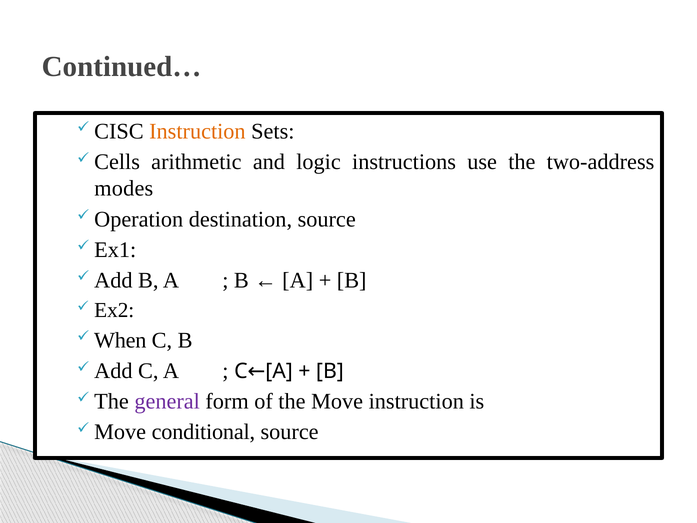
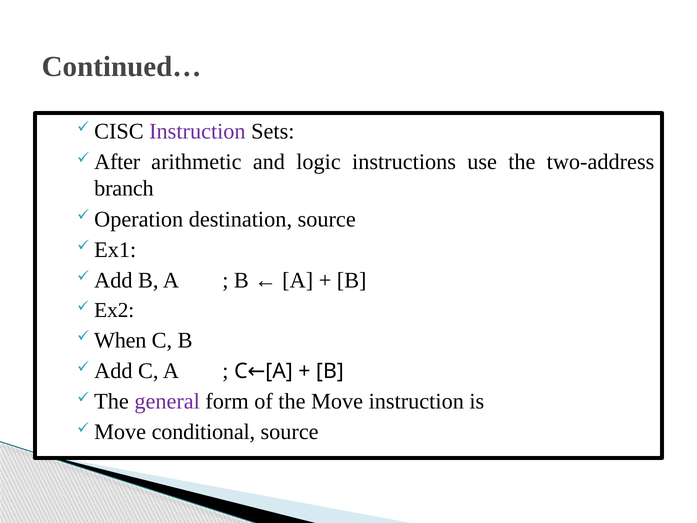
Instruction colour: orange -> purple (197, 131)
Cells: Cells -> After (117, 162)
modes: modes -> branch (124, 189)
